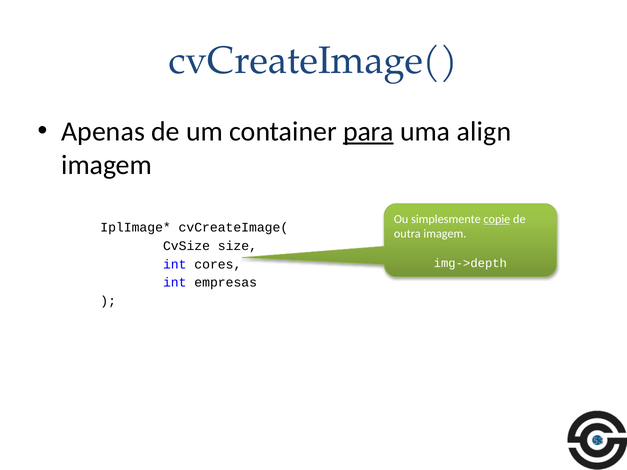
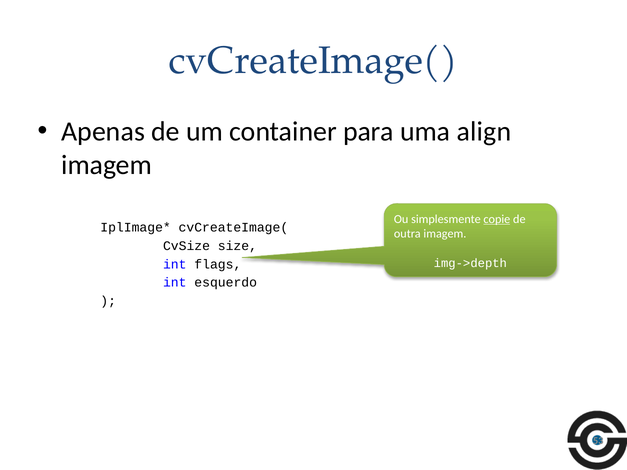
para underline: present -> none (369, 132)
cores: cores -> flags (218, 264)
empresas: empresas -> esquerdo (226, 283)
